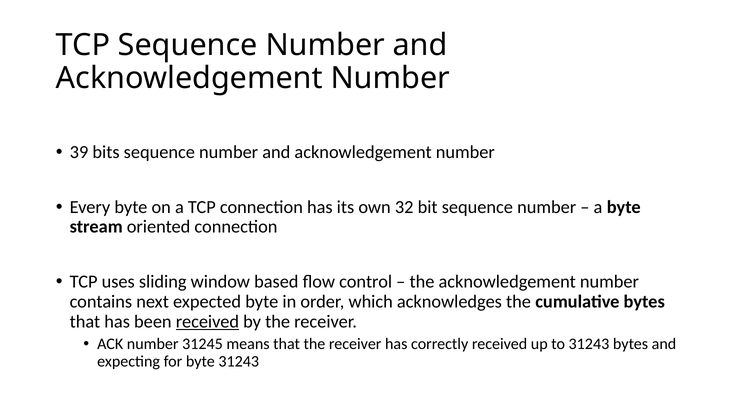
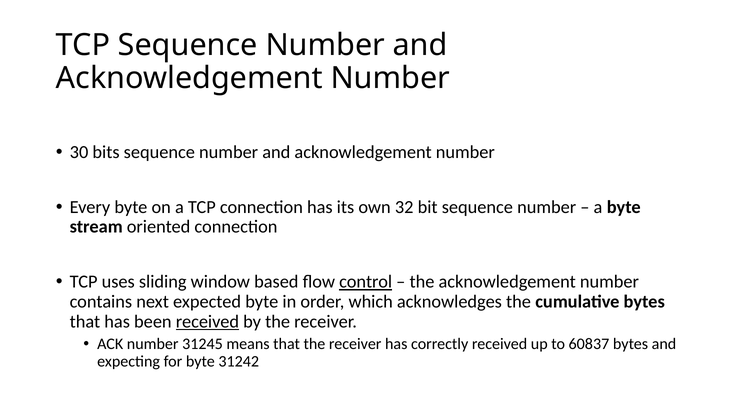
39: 39 -> 30 (79, 152)
control underline: none -> present (366, 282)
to 31243: 31243 -> 60837 (589, 344)
byte 31243: 31243 -> 31242 (239, 361)
